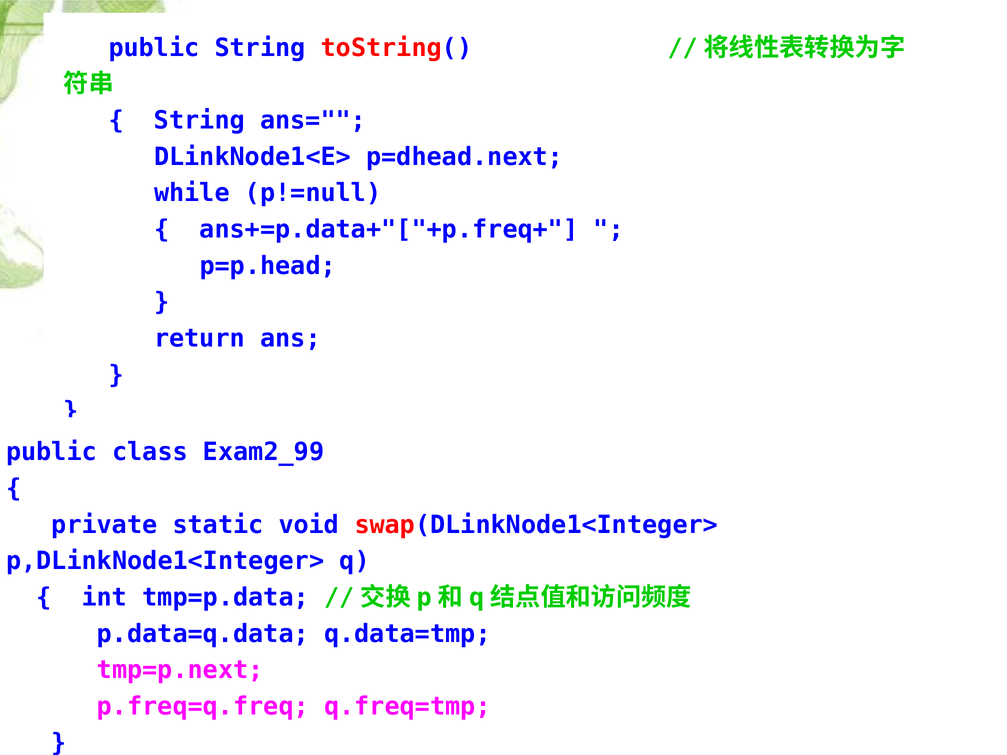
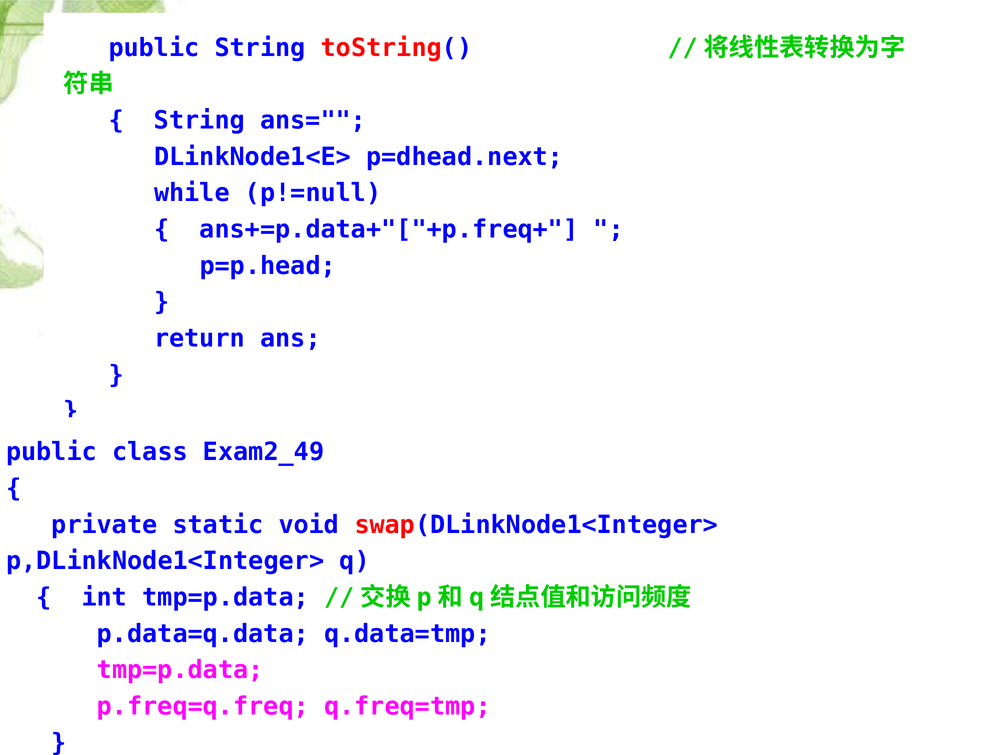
Exam2_99: Exam2_99 -> Exam2_49 (264, 452)
tmp=p.next: tmp=p.next -> tmp=p.data (180, 670)
